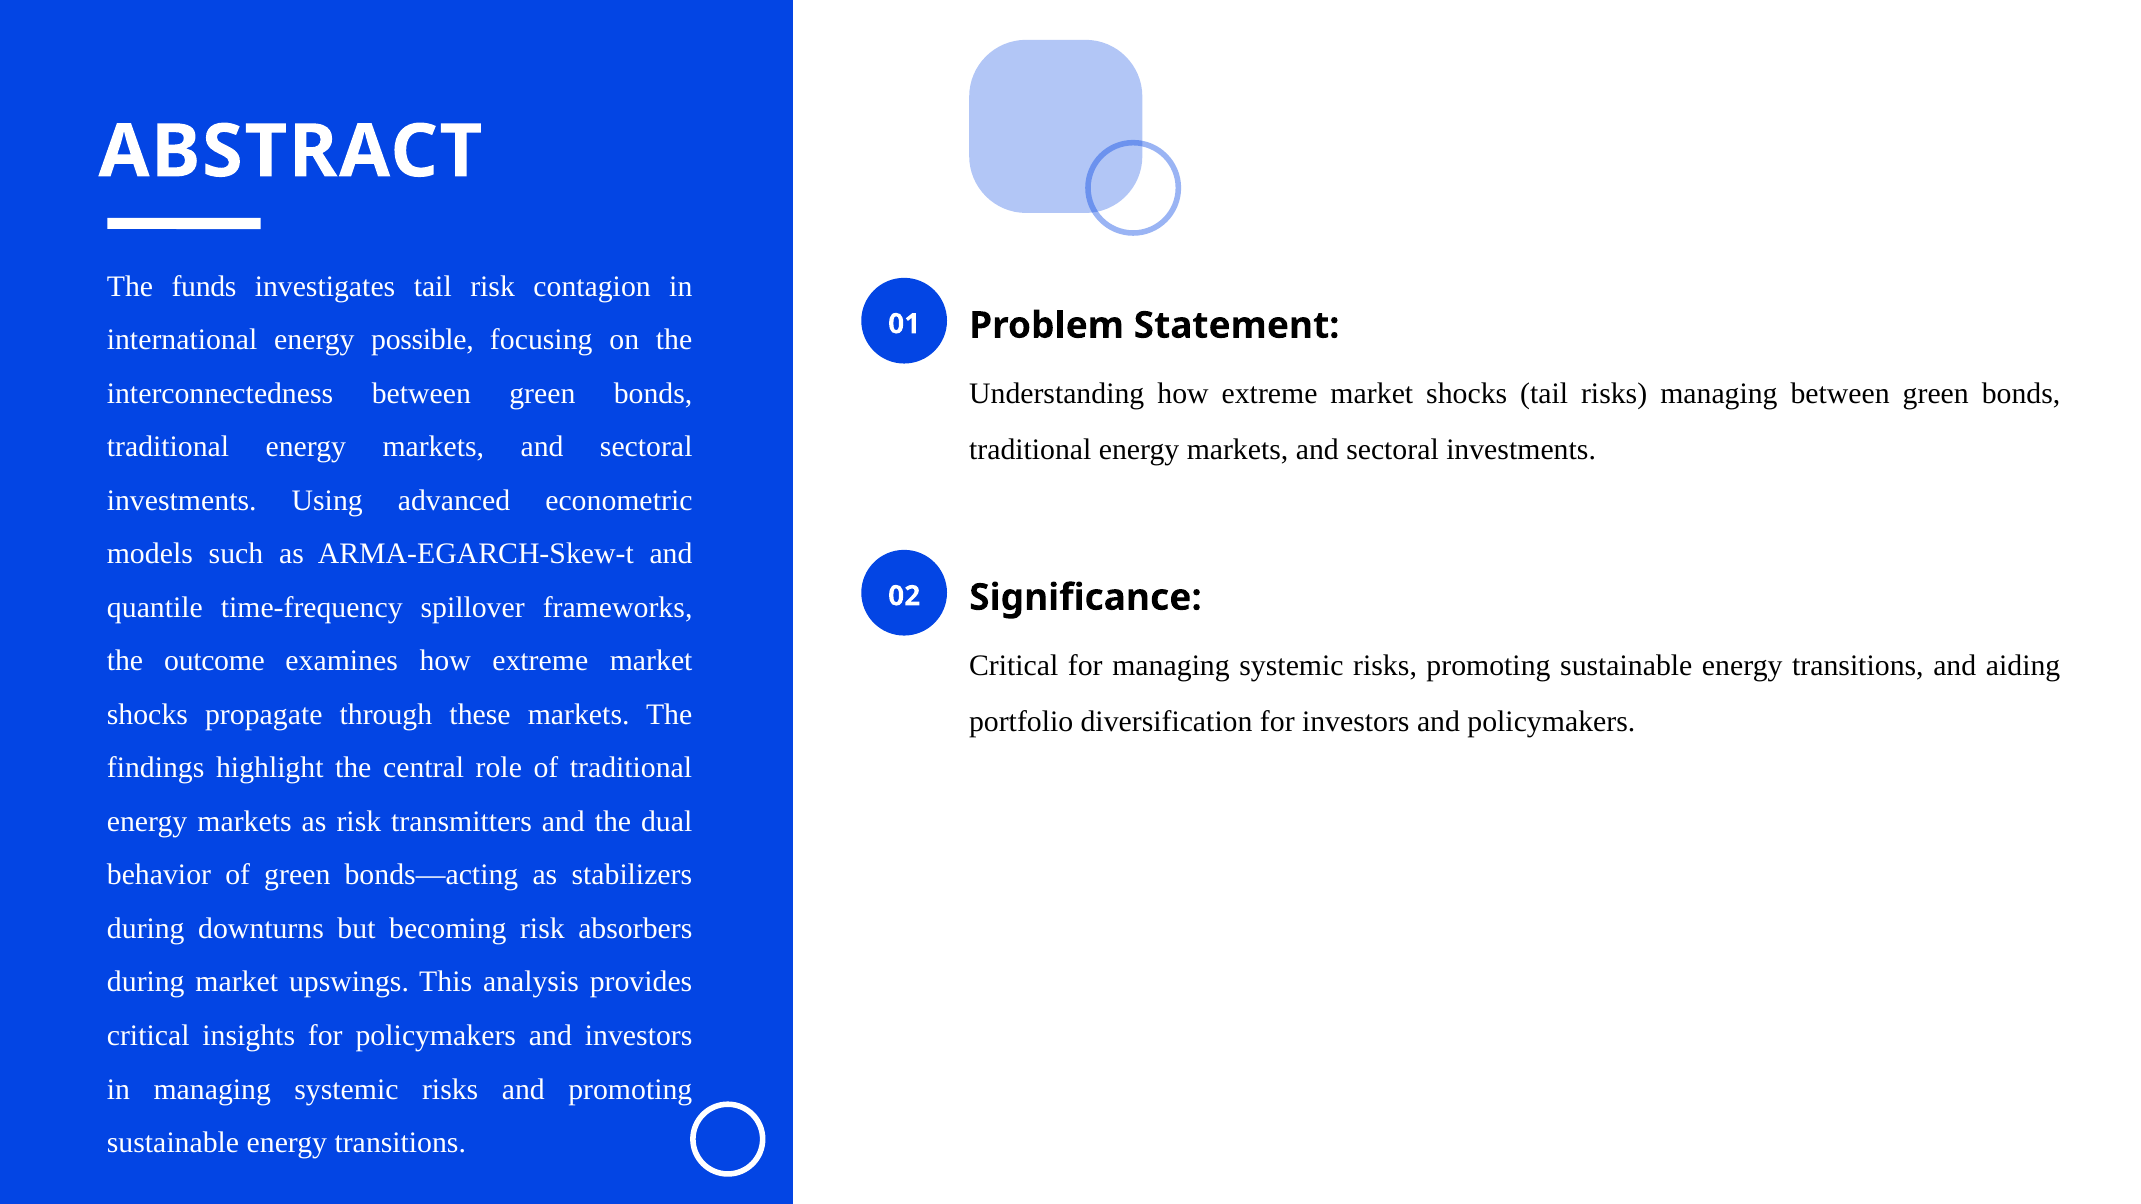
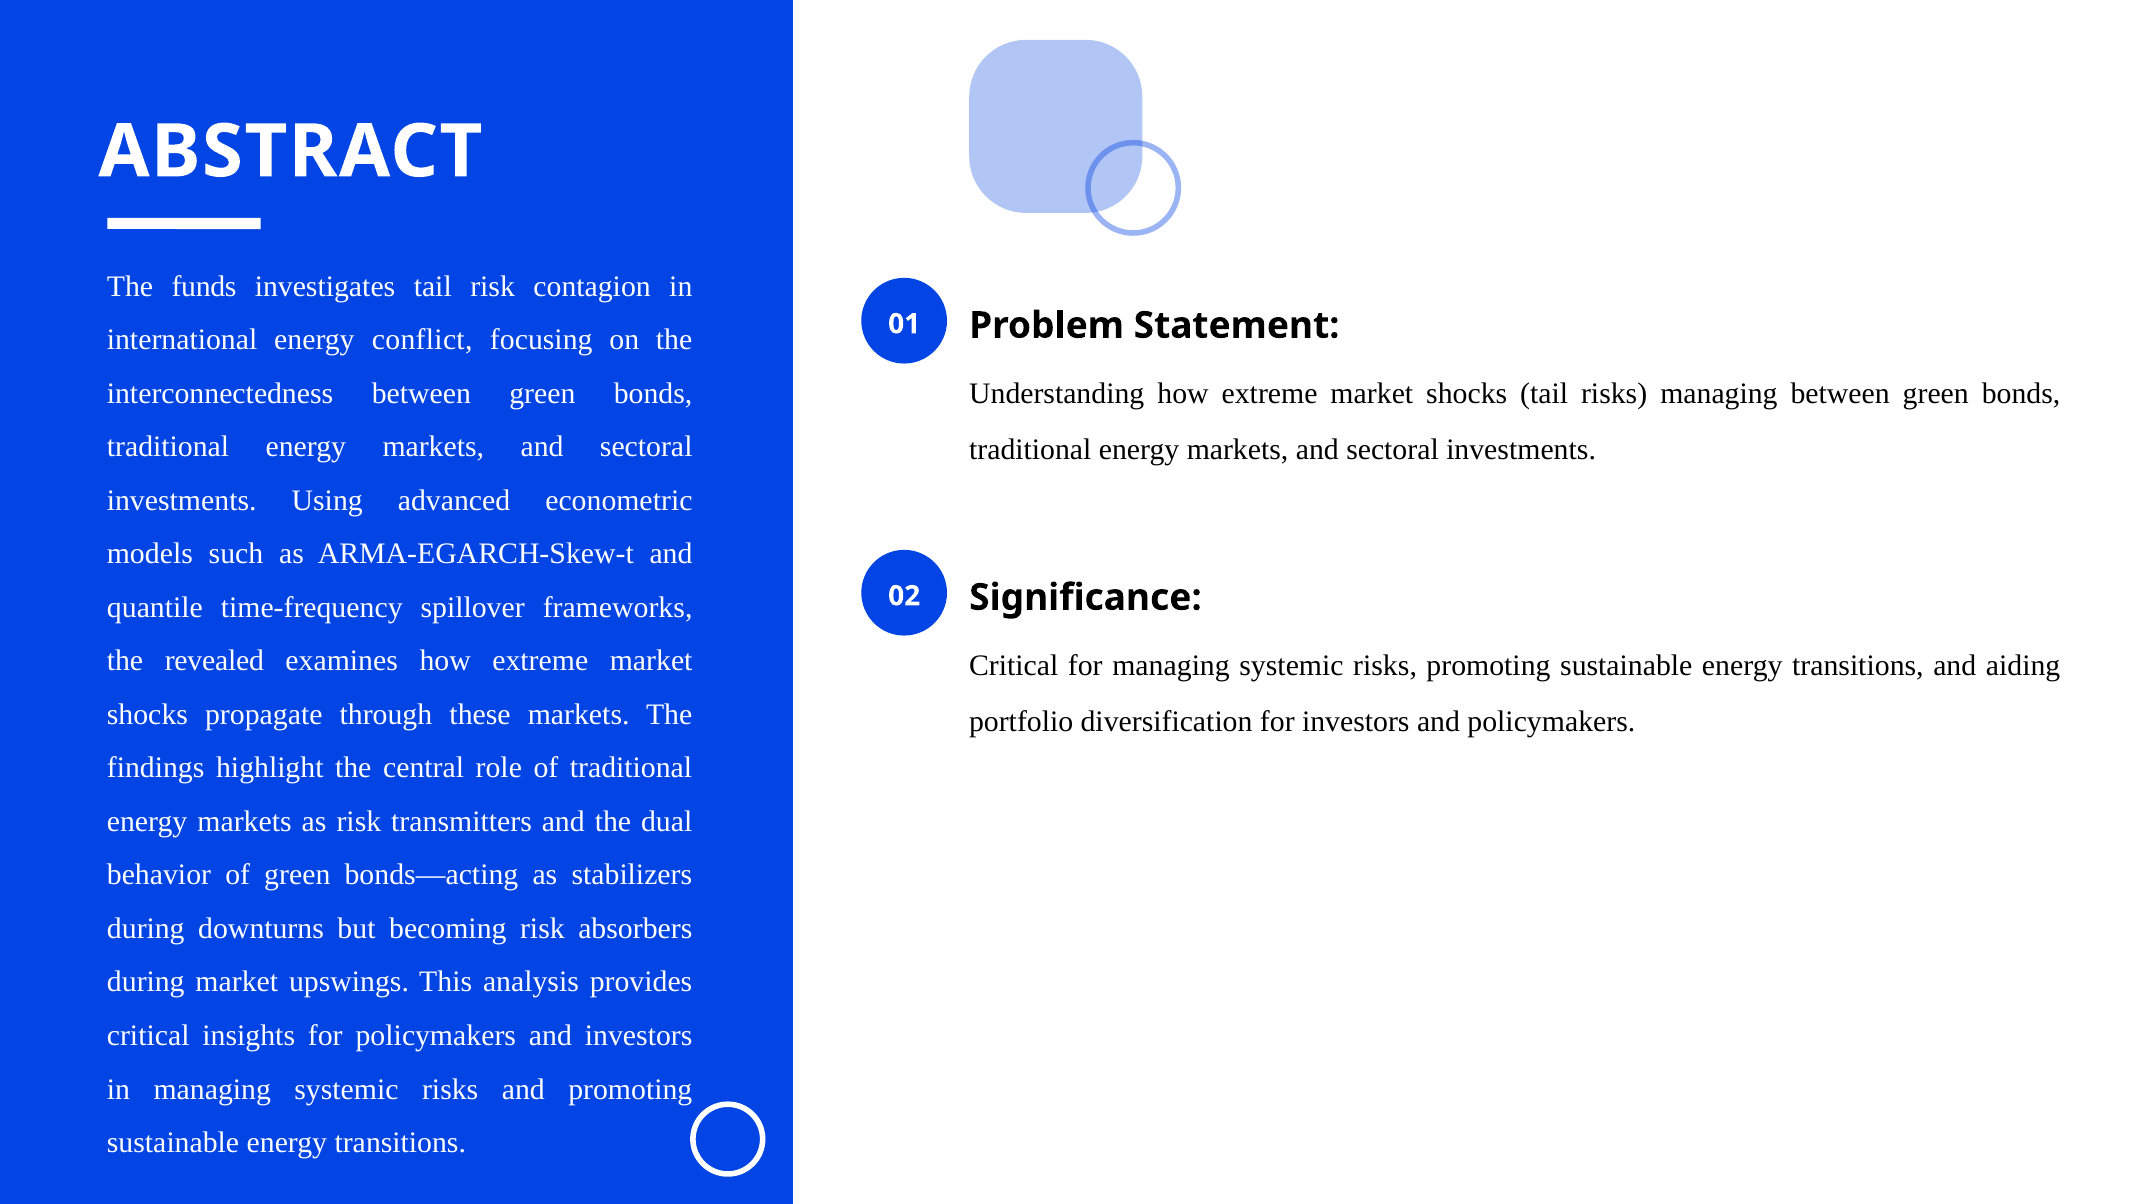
possible: possible -> conflict (422, 340)
outcome: outcome -> revealed (214, 661)
